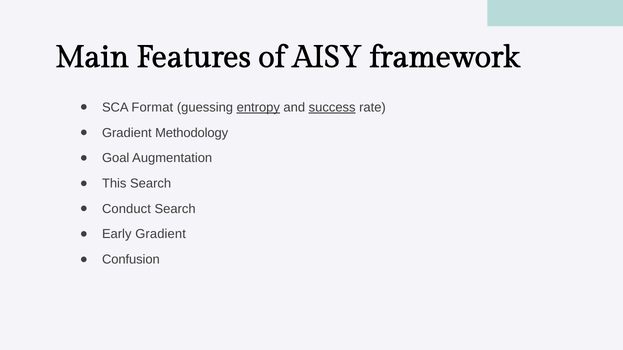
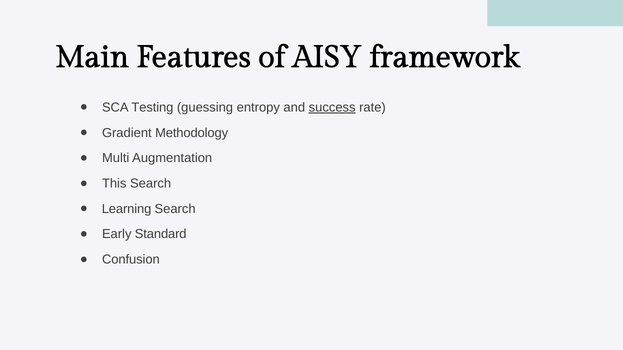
Format: Format -> Testing (152, 108)
entropy underline: present -> none (258, 108)
Goal: Goal -> Multi (116, 158)
Conduct: Conduct -> Learning (127, 209)
Early Gradient: Gradient -> Standard (161, 234)
